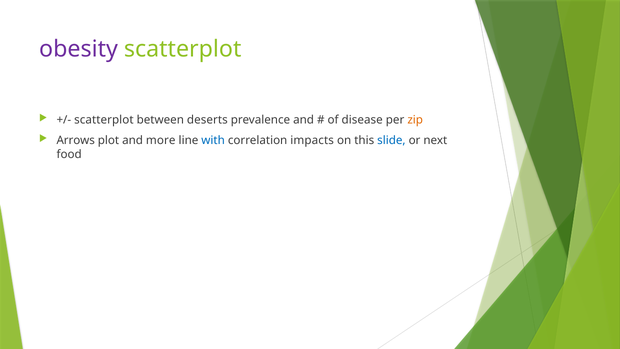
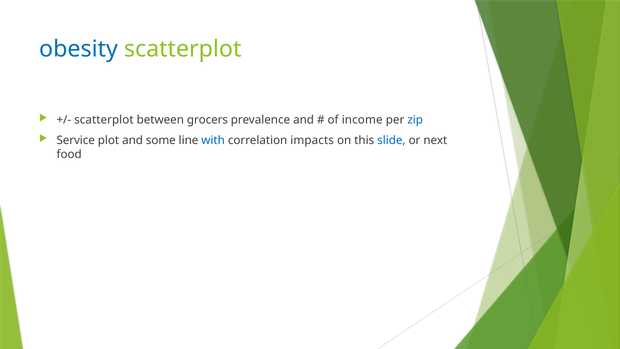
obesity colour: purple -> blue (78, 49)
deserts: deserts -> grocers (207, 120)
disease: disease -> income (362, 120)
zip colour: orange -> blue (415, 120)
Arrows: Arrows -> Service (76, 140)
more: more -> some (161, 140)
